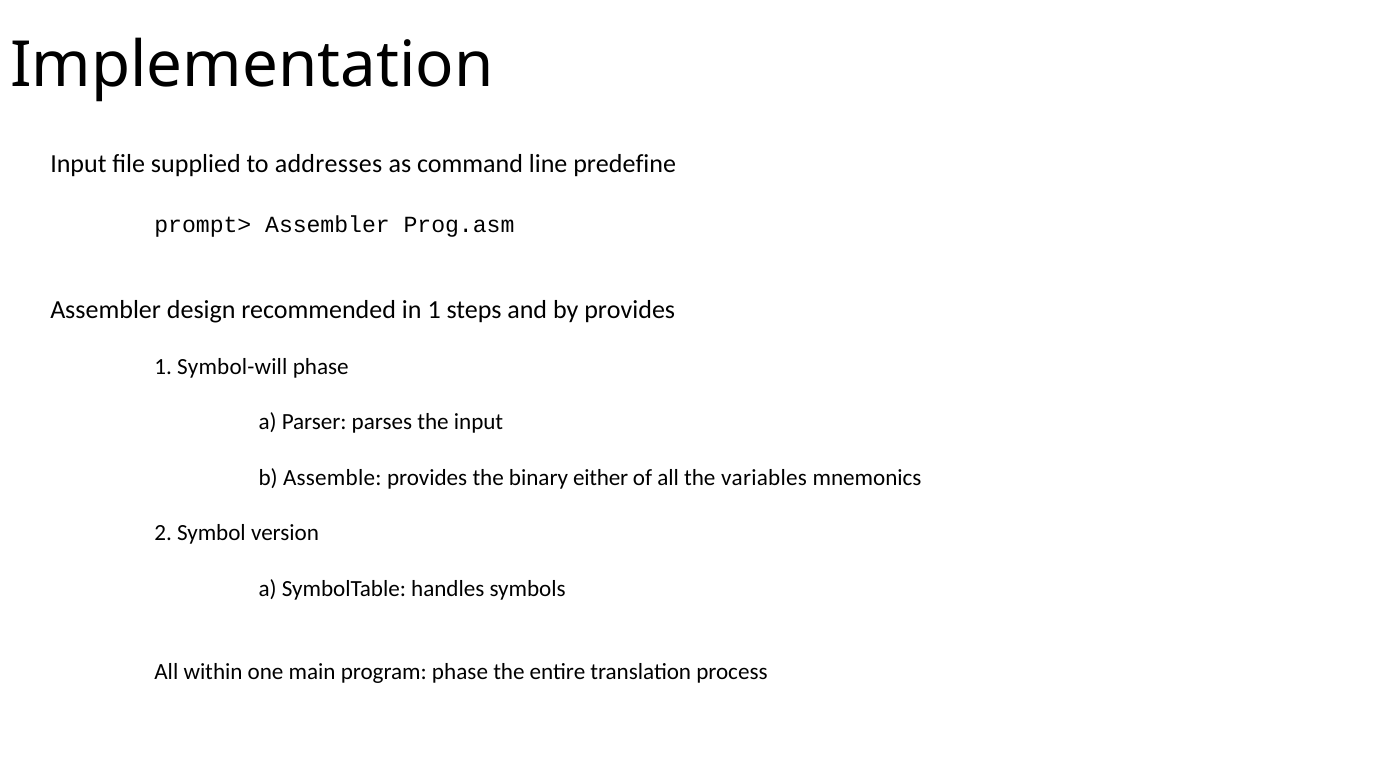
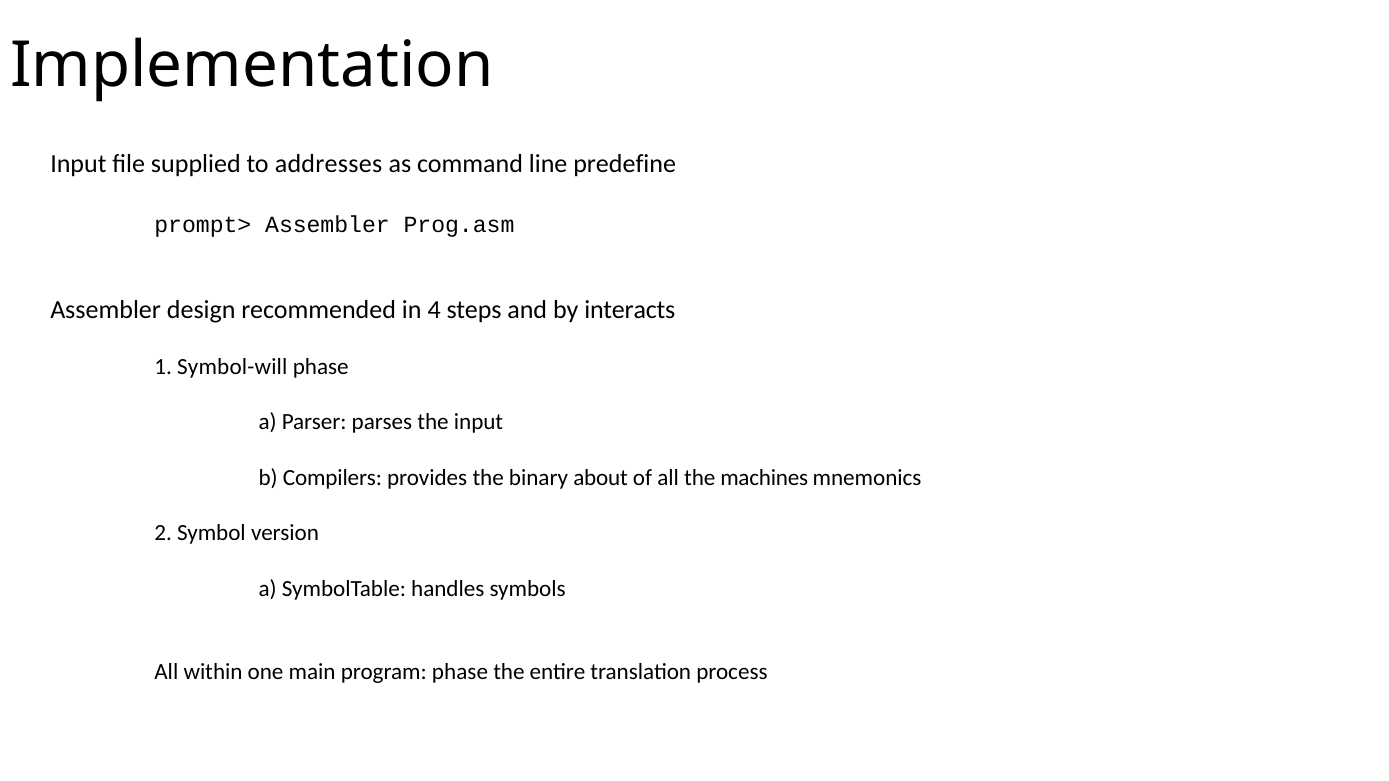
in 1: 1 -> 4 (434, 310)
by provides: provides -> interacts (630, 310)
Assemble: Assemble -> Compilers (332, 478)
either: either -> about (601, 478)
variables: variables -> machines (764, 478)
